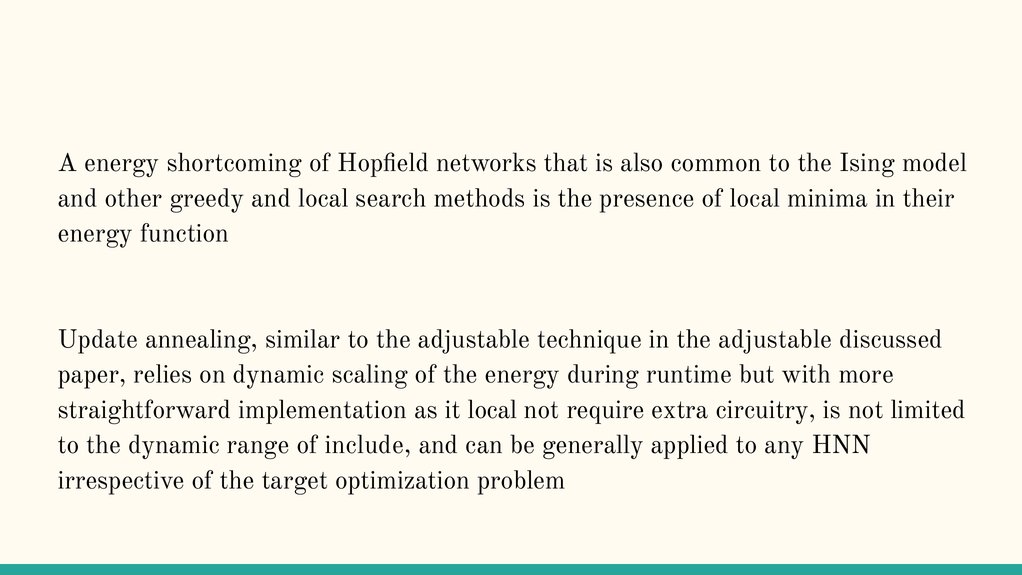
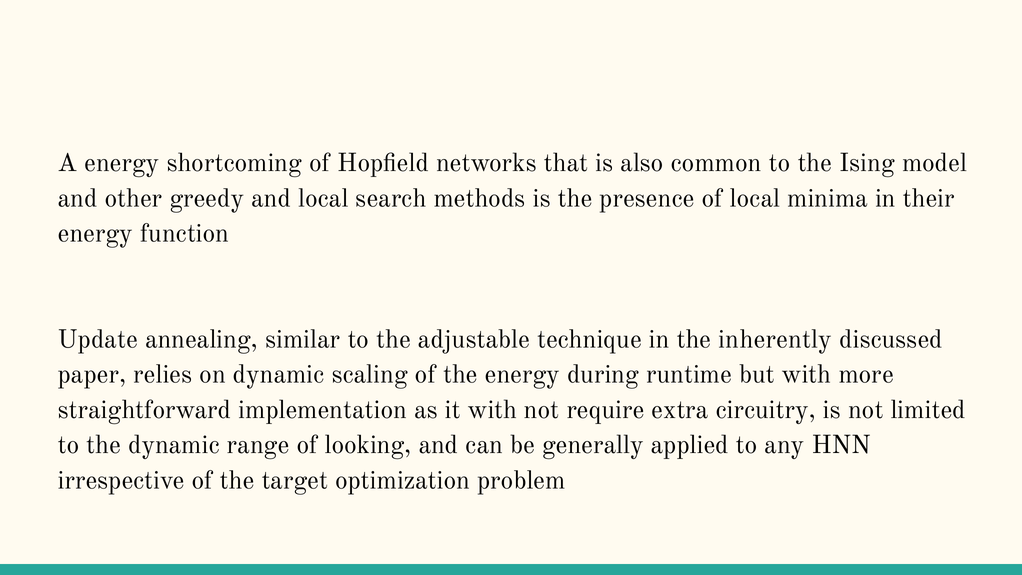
in the adjustable: adjustable -> inherently (775, 339)
it local: local -> with (492, 410)
include: include -> looking (368, 445)
